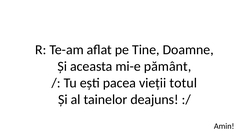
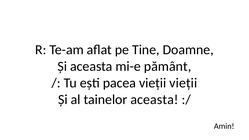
vieții totul: totul -> vieții (183, 83)
tainelor deajuns: deajuns -> aceasta (154, 100)
